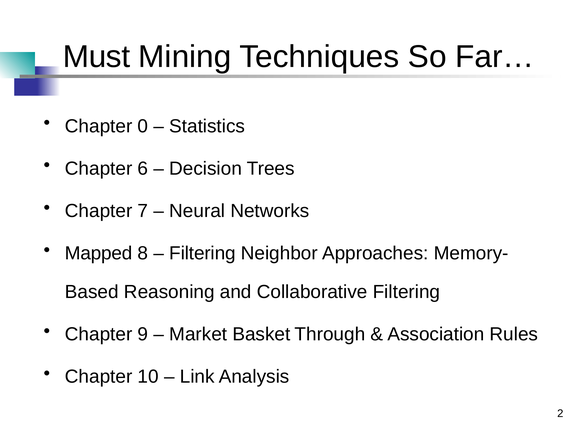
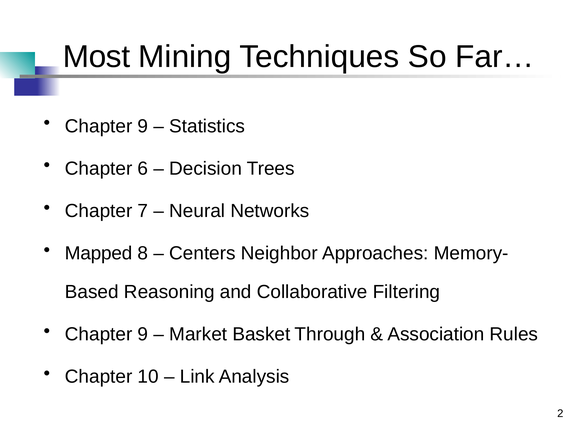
Must: Must -> Most (96, 57)
0: 0 -> 9 (143, 126)
Filtering: Filtering -> Centers (202, 254)
